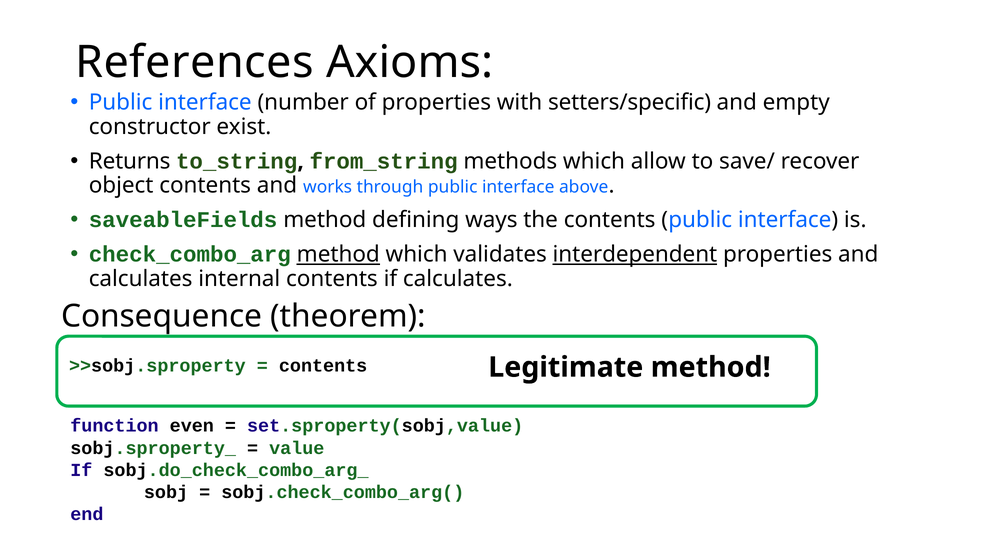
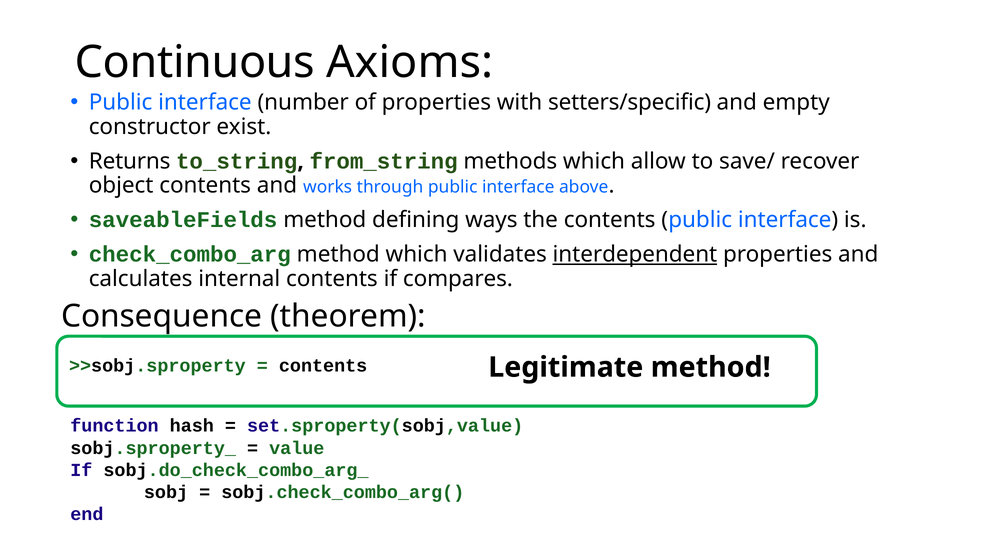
References: References -> Continuous (195, 62)
method underline: present -> none (338, 255)
if calculates: calculates -> compares (458, 279)
even: even -> hash (192, 426)
